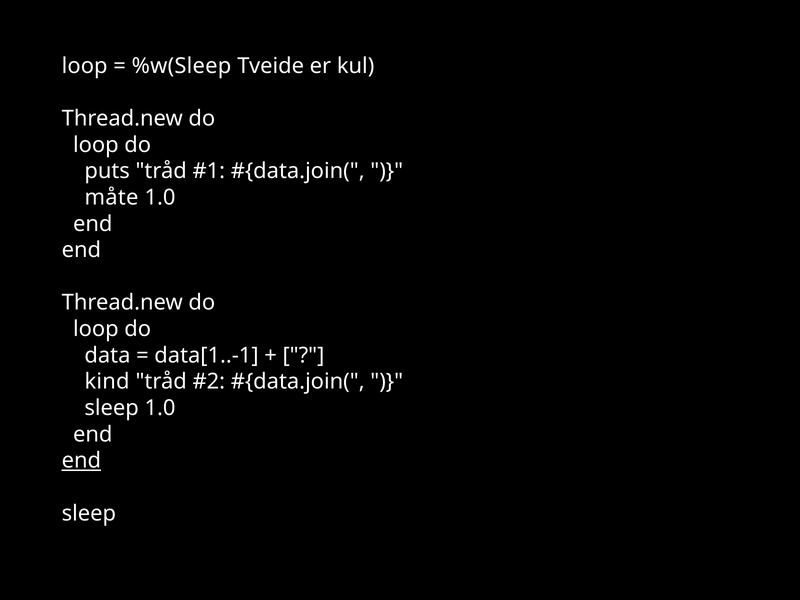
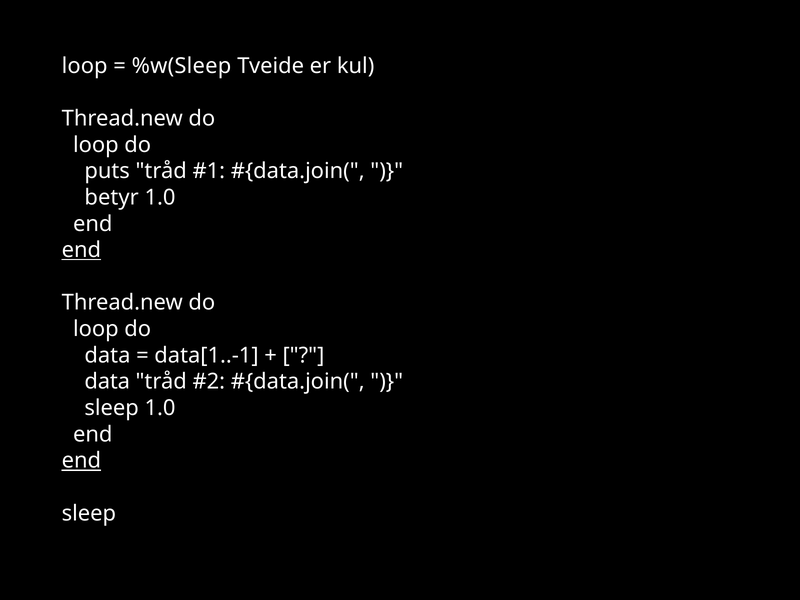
måte: måte -> betyr (112, 197)
end underline: none -> present (81, 250)
kind: kind -> data (107, 382)
